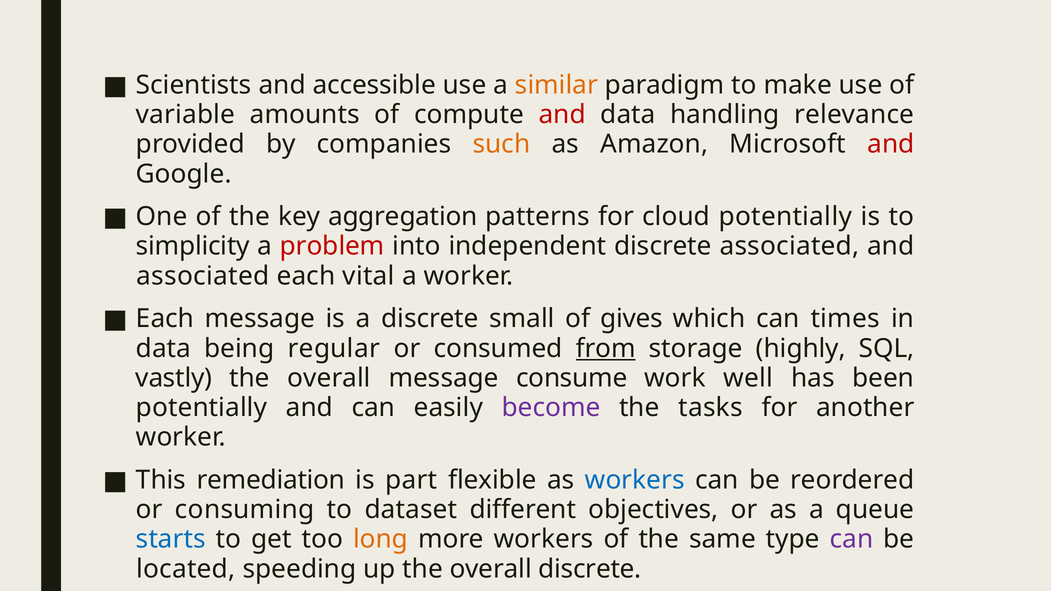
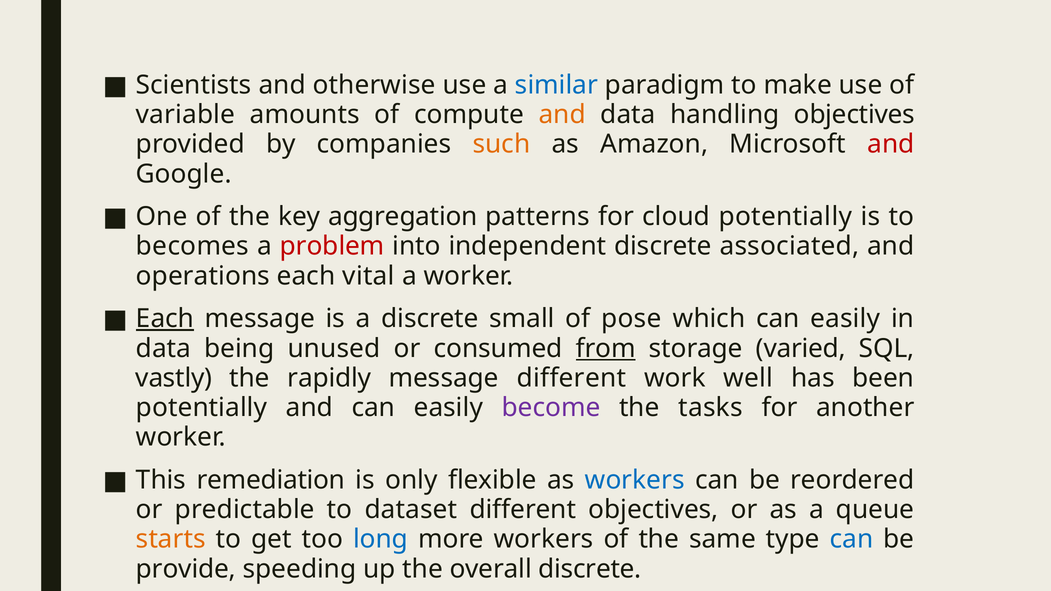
accessible: accessible -> otherwise (374, 85)
similar colour: orange -> blue (556, 85)
and colour: red -> orange (562, 115)
handling relevance: relevance -> objectives (854, 115)
simplicity: simplicity -> becomes (193, 246)
associated: associated -> operations (203, 276)
Each underline: none -> present (165, 319)
gives: gives -> pose (631, 319)
which can times: times -> easily (845, 319)
regular: regular -> unused (334, 348)
highly: highly -> varied (801, 348)
overall: overall -> rapidly (329, 378)
message consume: consume -> different (571, 378)
part: part -> only (411, 480)
consuming: consuming -> predictable (245, 510)
starts colour: blue -> orange (171, 539)
long colour: orange -> blue (381, 539)
can colour: purple -> blue (852, 539)
located: located -> provide (186, 569)
